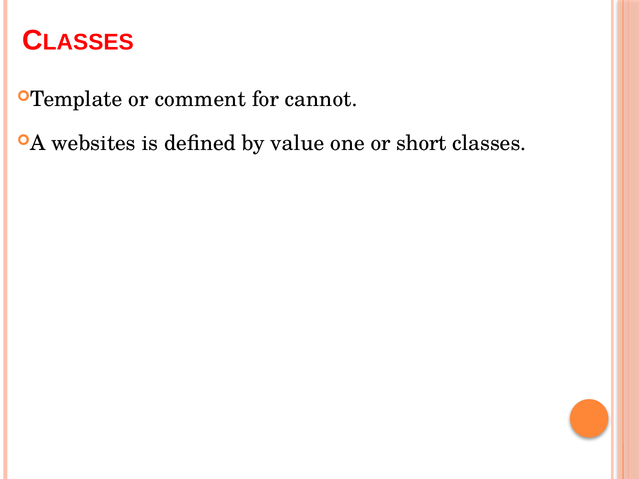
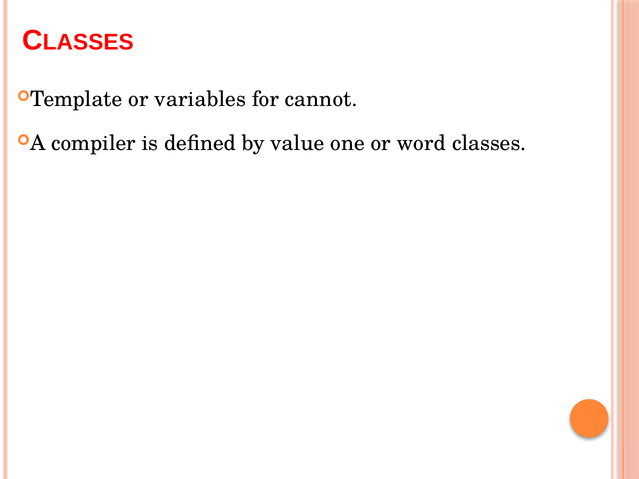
comment: comment -> variables (200, 99)
websites: websites -> compiler (94, 143)
short: short -> word (421, 143)
